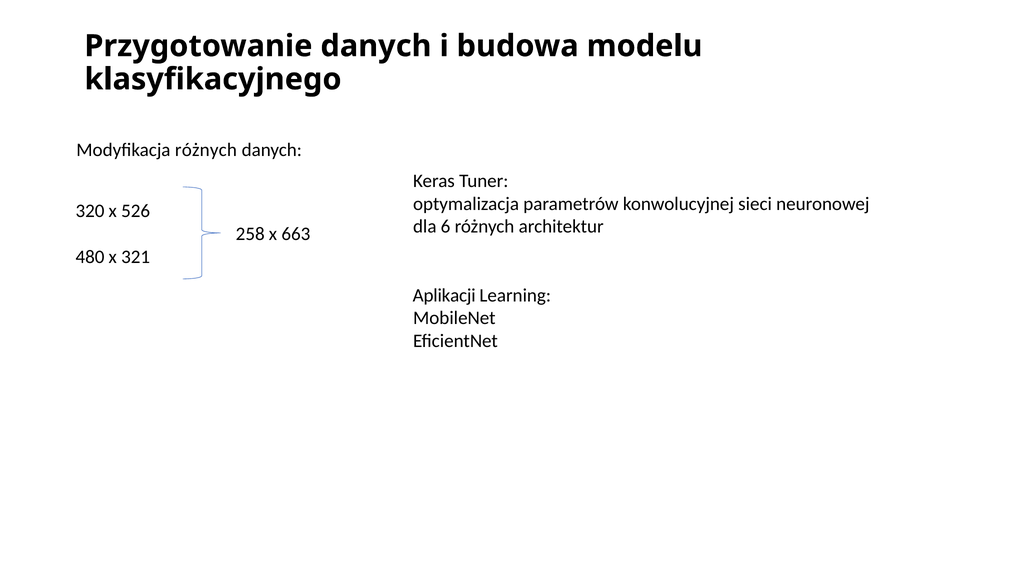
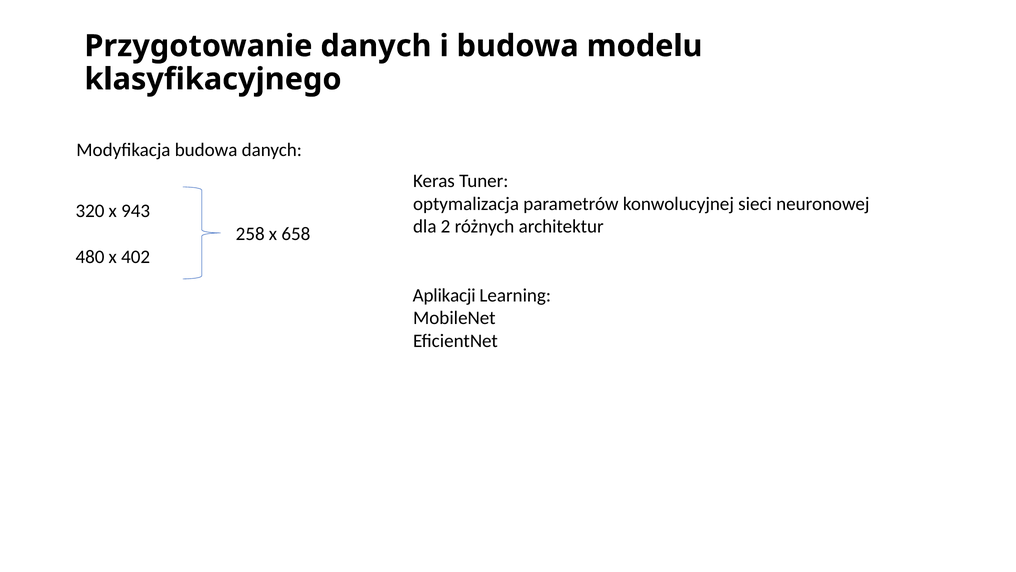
Modyfikacja różnych: różnych -> budowa (206, 150)
526: 526 -> 943 (136, 211)
6: 6 -> 2 (446, 226)
663: 663 -> 658 (296, 234)
321: 321 -> 402 (136, 257)
